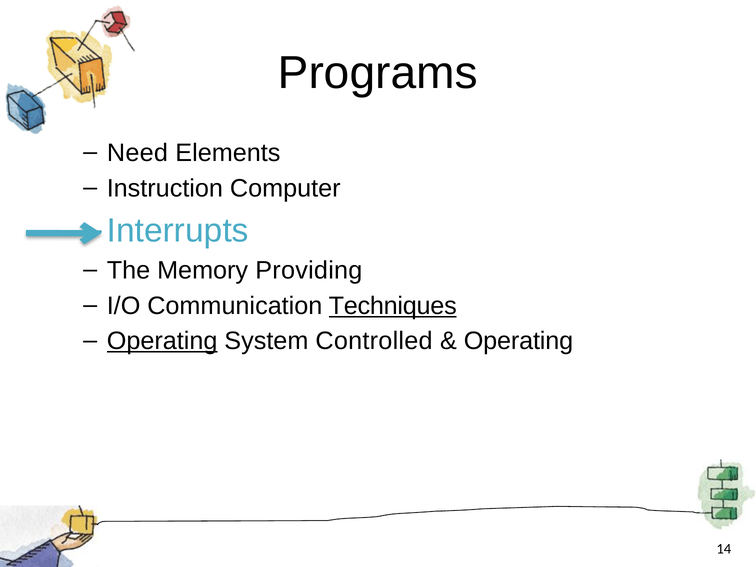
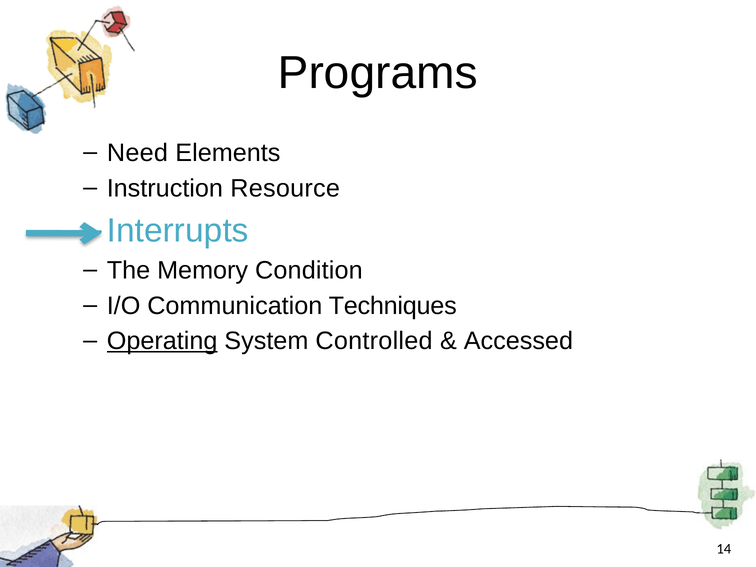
Computer: Computer -> Resource (285, 188)
Providing: Providing -> Condition (309, 271)
Techniques underline: present -> none (393, 306)
Operating: Operating -> Accessed (518, 341)
